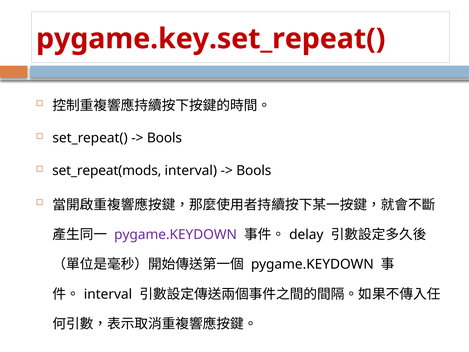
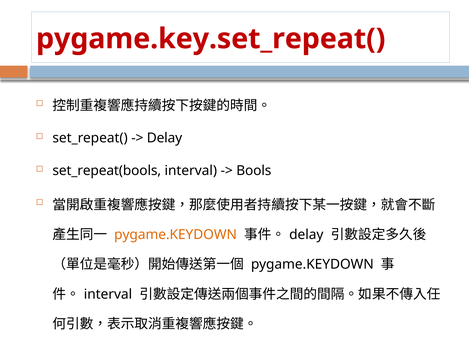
Bools: Bools -> Delay (164, 138)
set_repeat(mods: set_repeat(mods -> set_repeat(bools (107, 170)
pygame.KEYDOWN colour: purple -> orange (176, 234)
